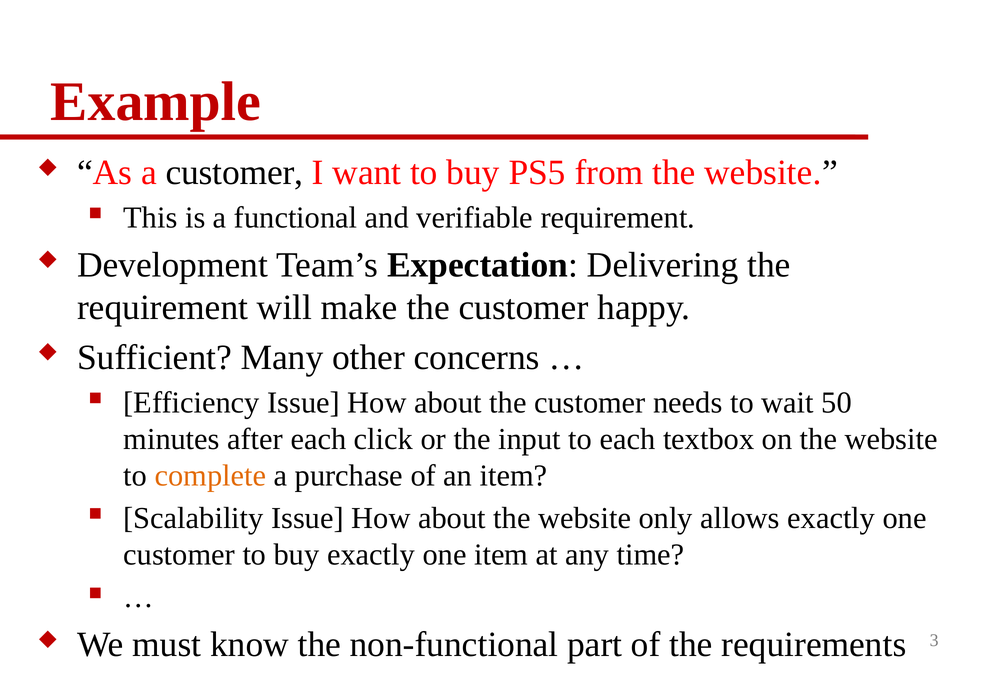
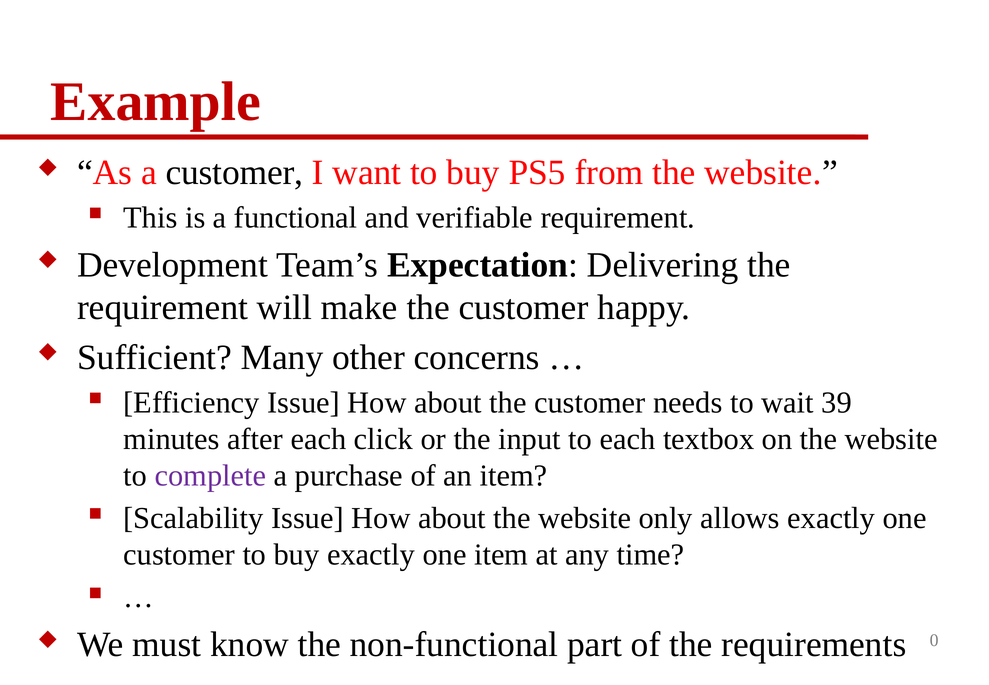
50: 50 -> 39 (837, 403)
complete colour: orange -> purple (210, 476)
3: 3 -> 0 (934, 640)
